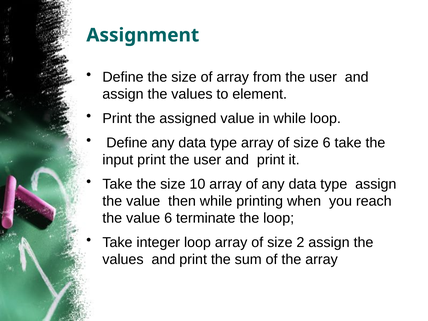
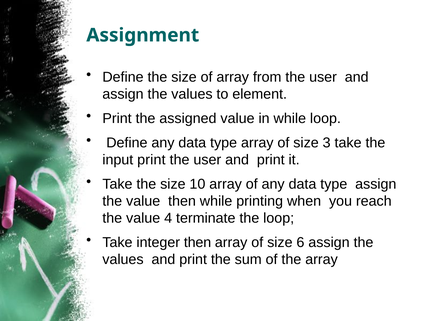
size 6: 6 -> 3 (327, 143)
value 6: 6 -> 4 (168, 218)
integer loop: loop -> then (198, 242)
2: 2 -> 6 (300, 242)
